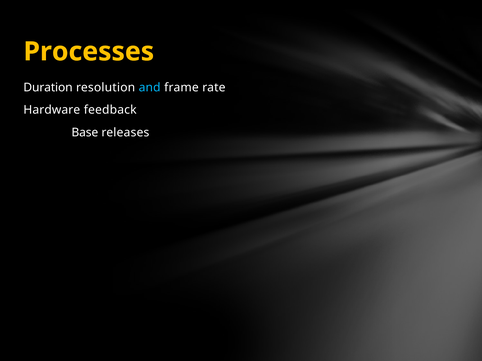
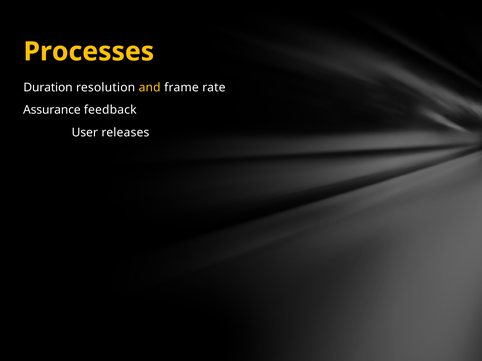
and colour: light blue -> yellow (150, 88)
Hardware: Hardware -> Assurance (52, 110)
Base: Base -> User (85, 133)
